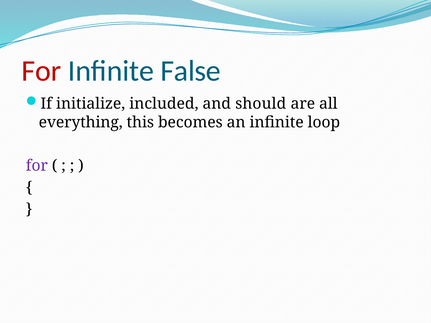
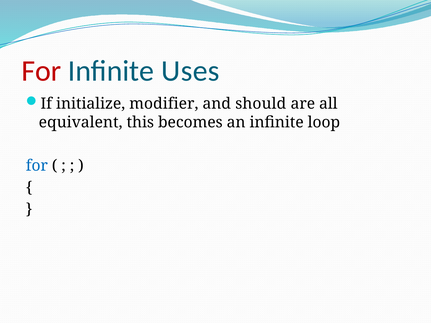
False: False -> Uses (190, 71)
included: included -> modifier (164, 104)
everything: everything -> equivalent (81, 122)
for colour: purple -> blue (37, 166)
